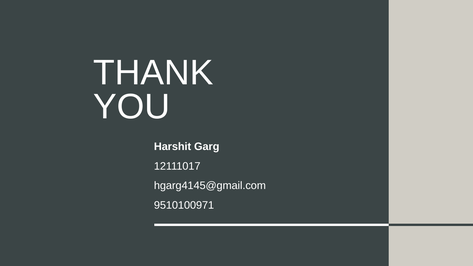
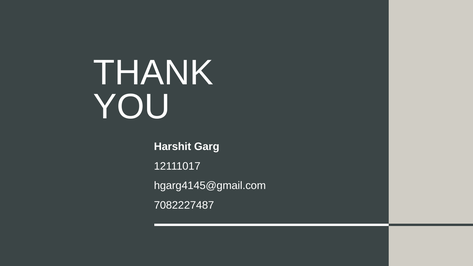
9510100971: 9510100971 -> 7082227487 (184, 205)
